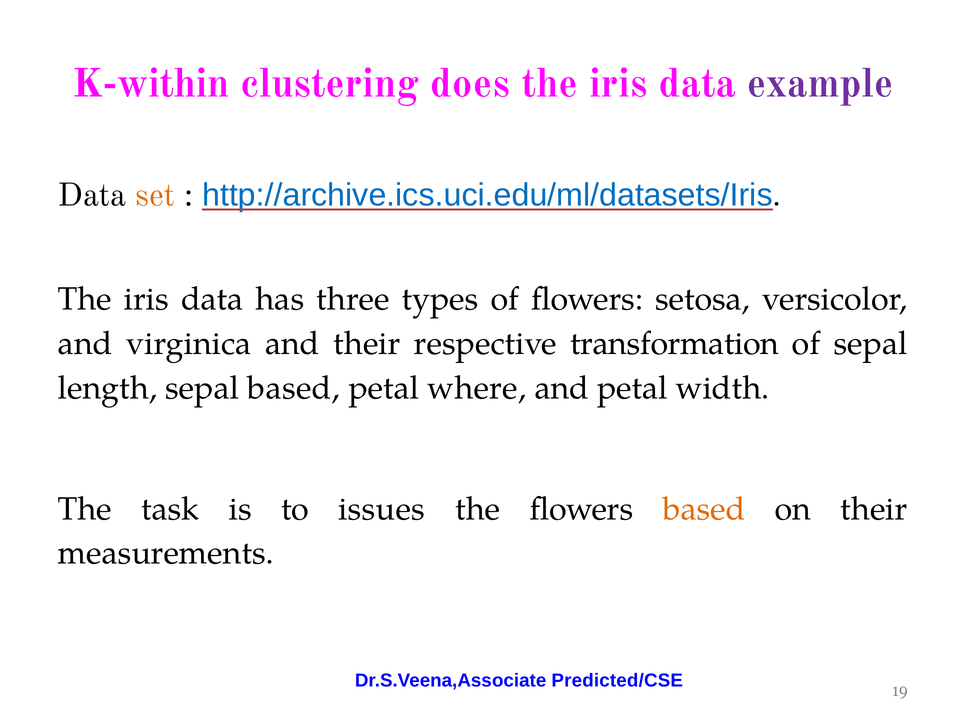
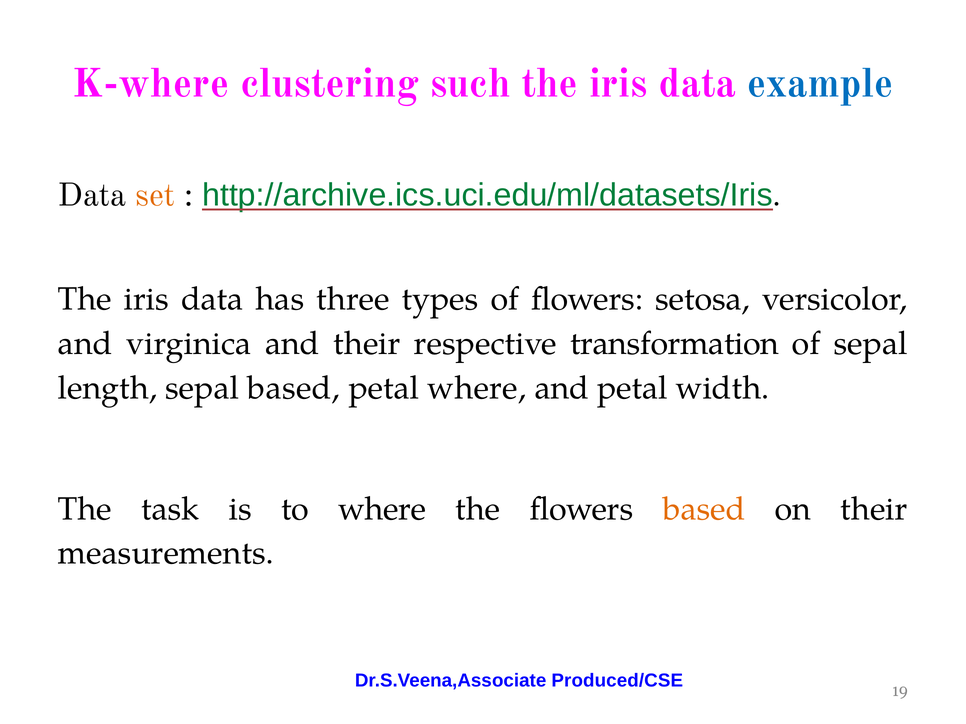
K-within: K-within -> K-where (151, 84)
does: does -> such (470, 84)
example colour: purple -> blue (820, 84)
http://archive.ics.uci.edu/ml/datasets/Iris colour: blue -> green (487, 195)
to issues: issues -> where (382, 509)
Predicted/CSE: Predicted/CSE -> Produced/CSE (617, 681)
